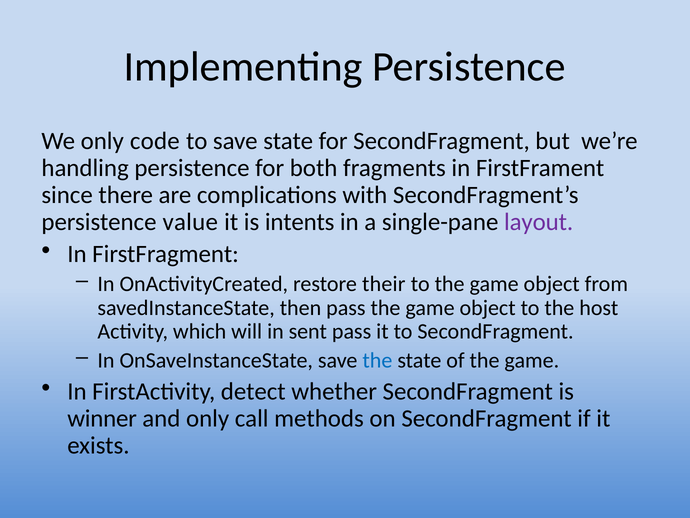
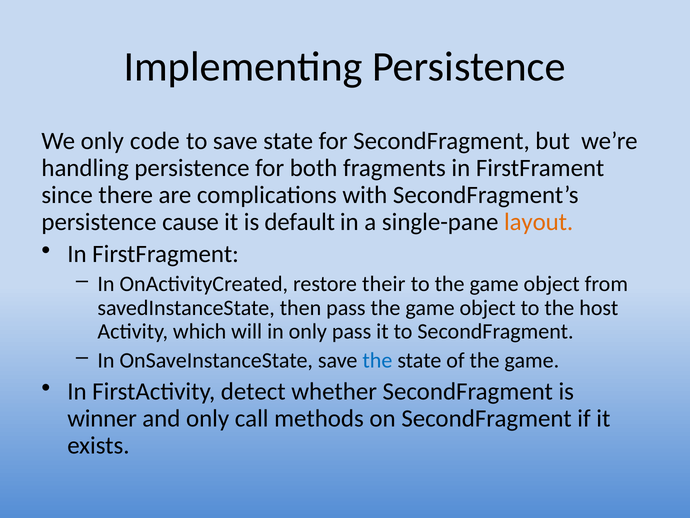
value: value -> cause (190, 222)
intents: intents -> default (300, 222)
layout colour: purple -> orange (539, 222)
in sent: sent -> only (308, 331)
